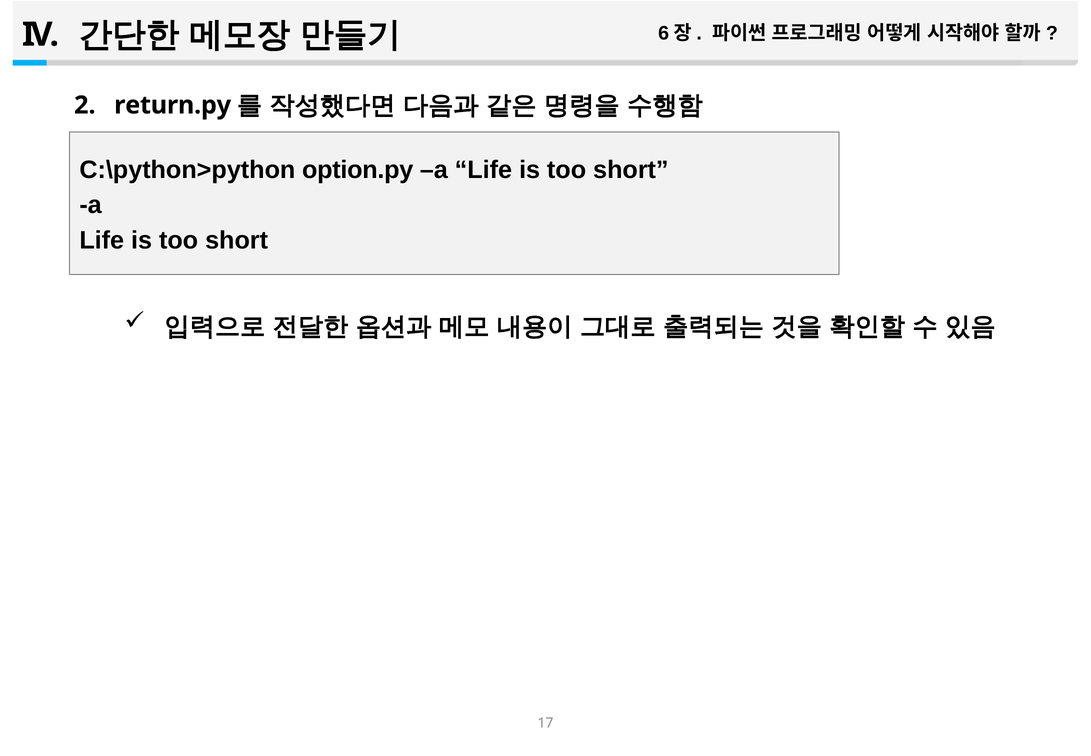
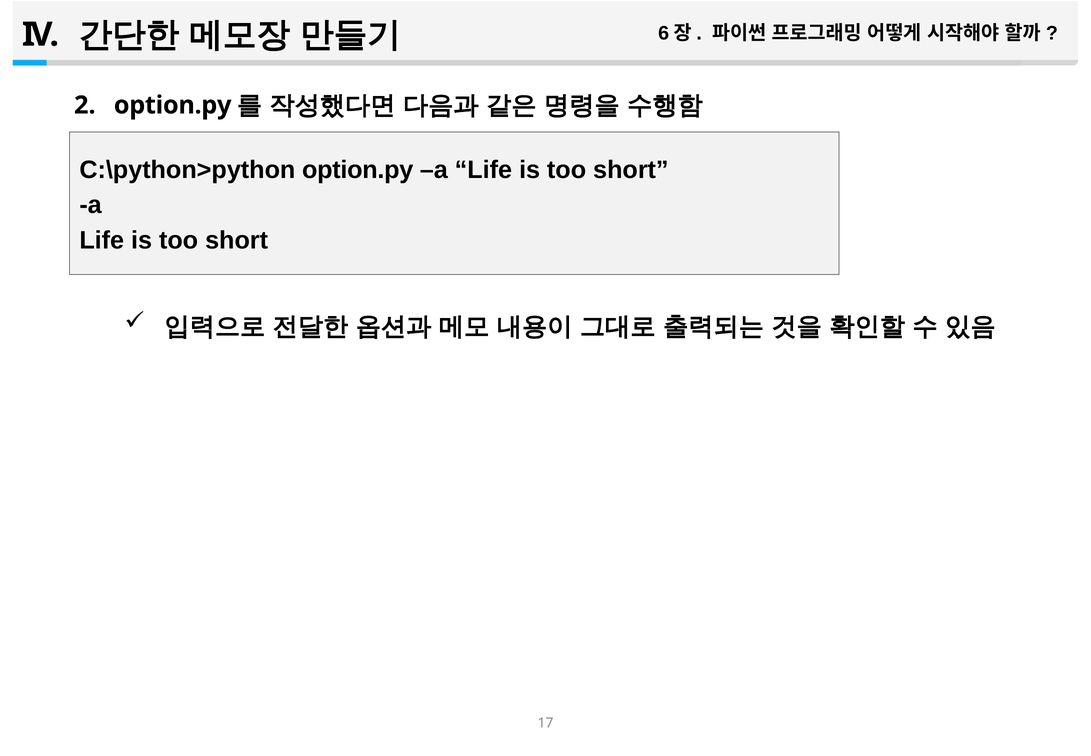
return.py: return.py -> option.py (173, 105)
